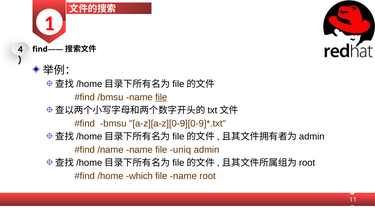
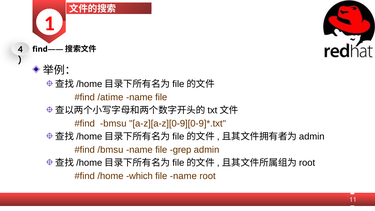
/bmsu: /bmsu -> /atime (110, 97)
file underline: present -> none (161, 97)
/name: /name -> /bmsu (110, 150)
uniq: uniq -> grep (181, 150)
